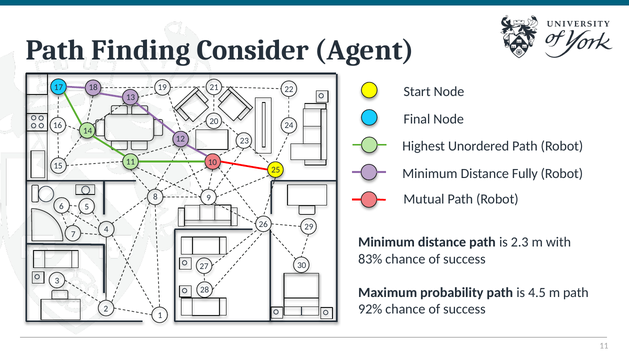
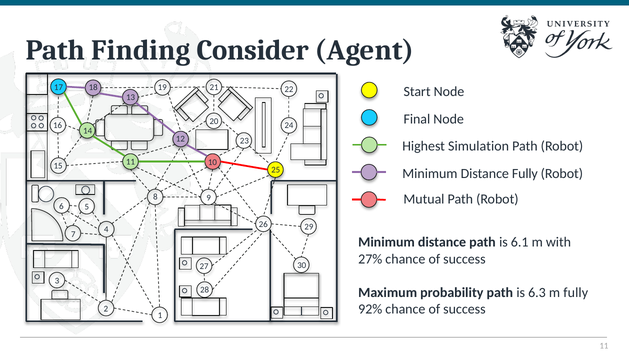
Unordered: Unordered -> Simulation (479, 146)
2.3: 2.3 -> 6.1 (520, 242)
83%: 83% -> 27% (370, 259)
4.5: 4.5 -> 6.3 (537, 293)
m path: path -> fully (576, 293)
